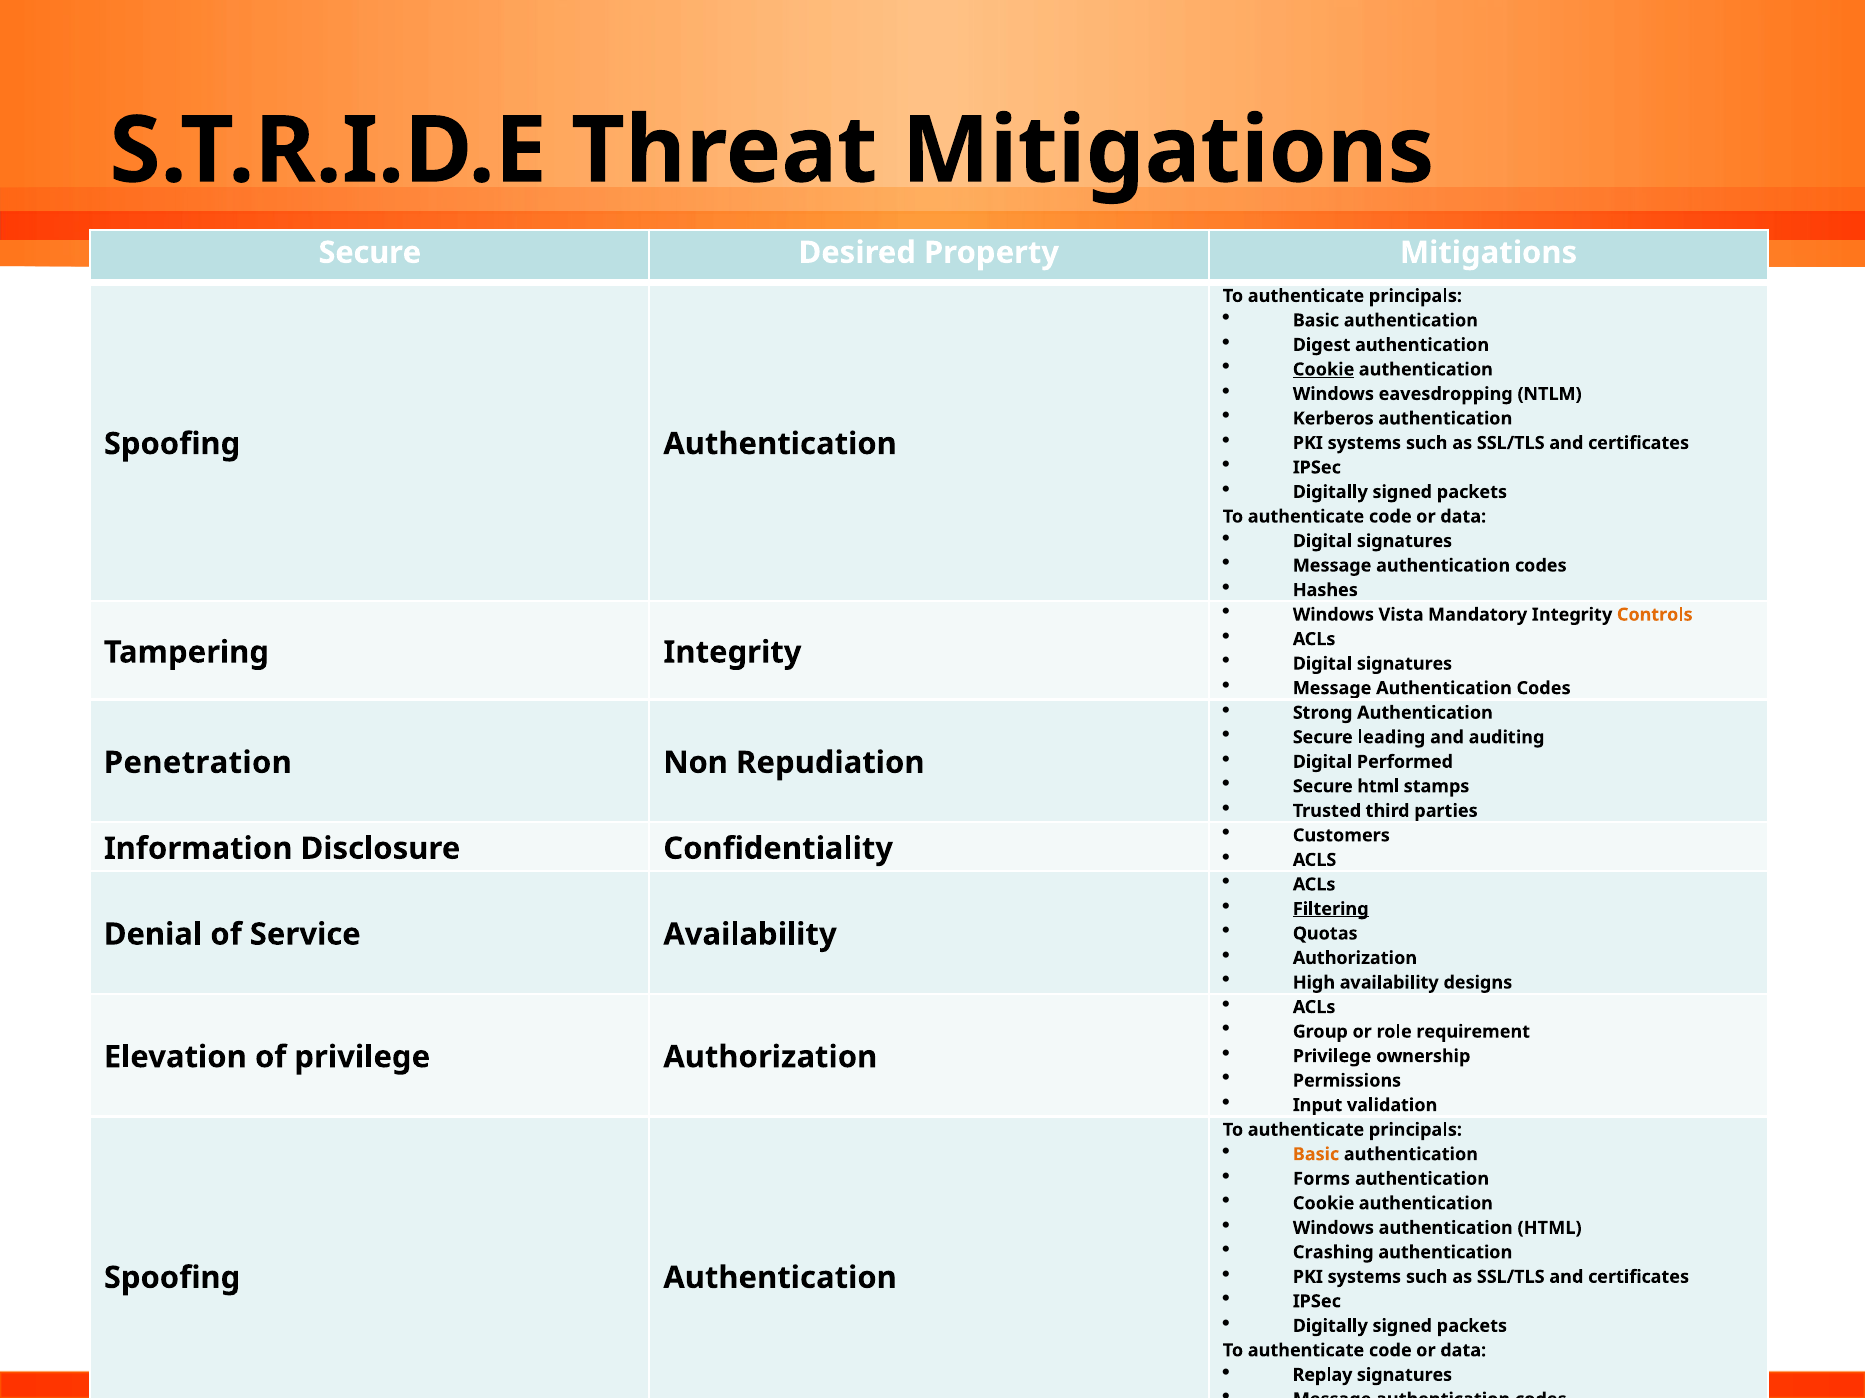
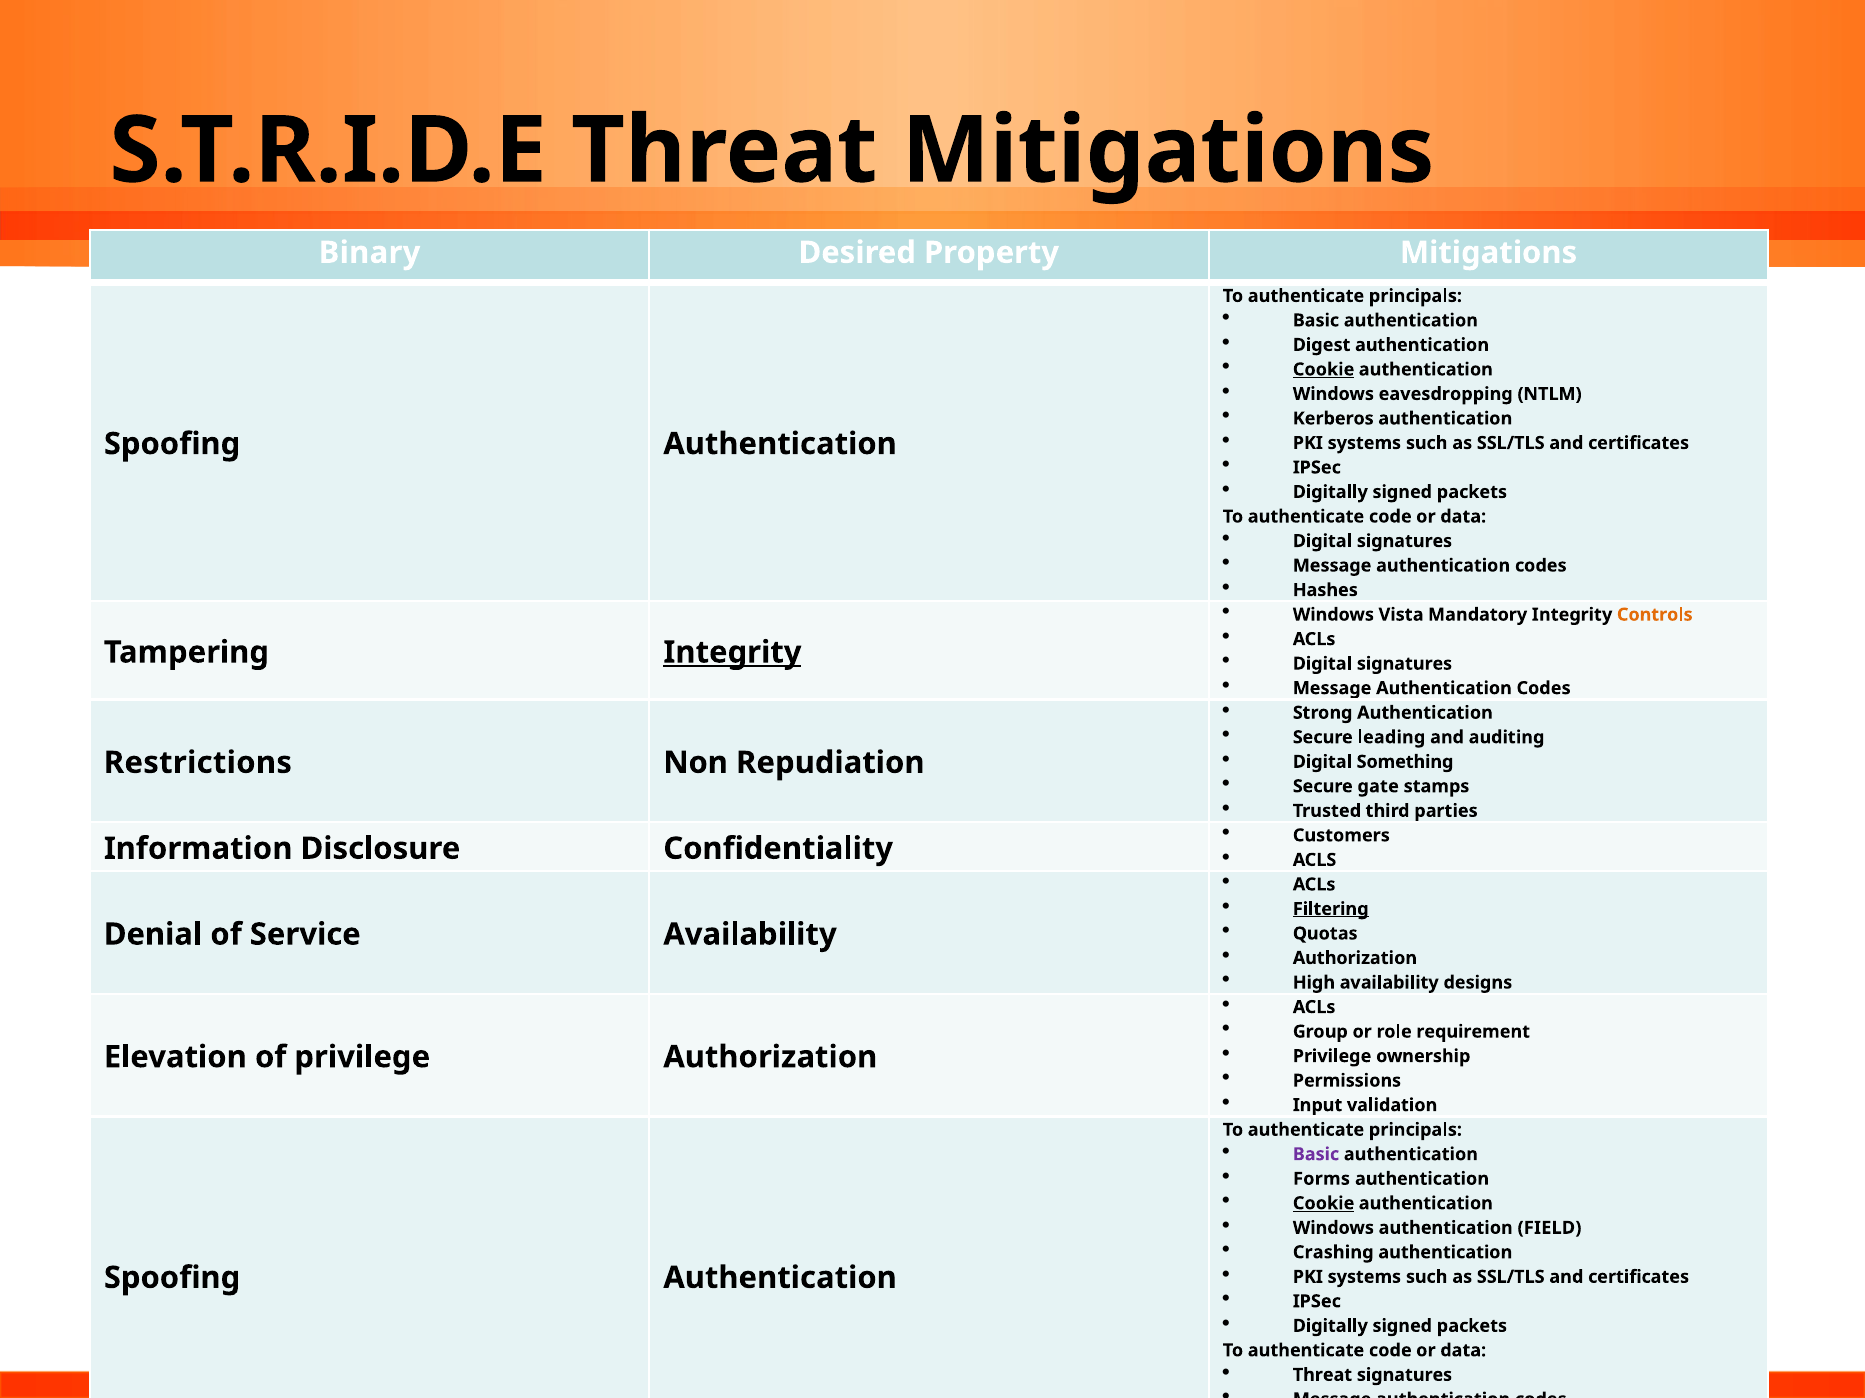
Secure: Secure -> Binary (370, 253)
Integrity underline: none -> present (732, 653)
Performed: Performed -> Something (1405, 762)
Penetration: Penetration -> Restrictions (198, 763)
Secure html: html -> gate (1378, 787)
Basic colour: orange -> purple (1316, 1155)
Cookie underline: none -> present (1324, 1204)
authentication HTML: HTML -> FIELD (1550, 1228)
Replay: Replay -> Threat (1322, 1376)
